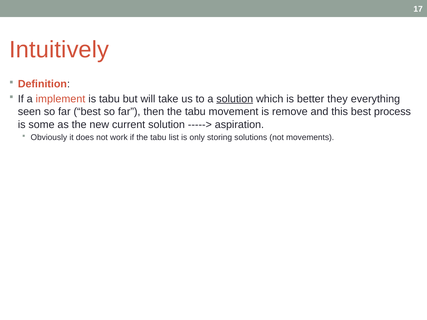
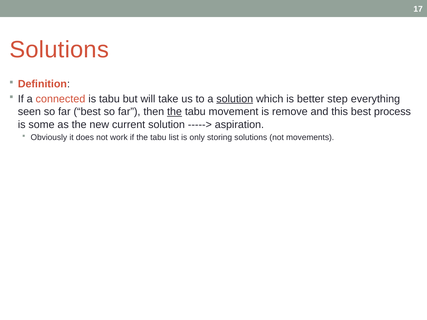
Intuitively: Intuitively -> Solutions (59, 50)
implement: implement -> connected (60, 99)
they: they -> step (338, 99)
the underline: none -> present (175, 112)
